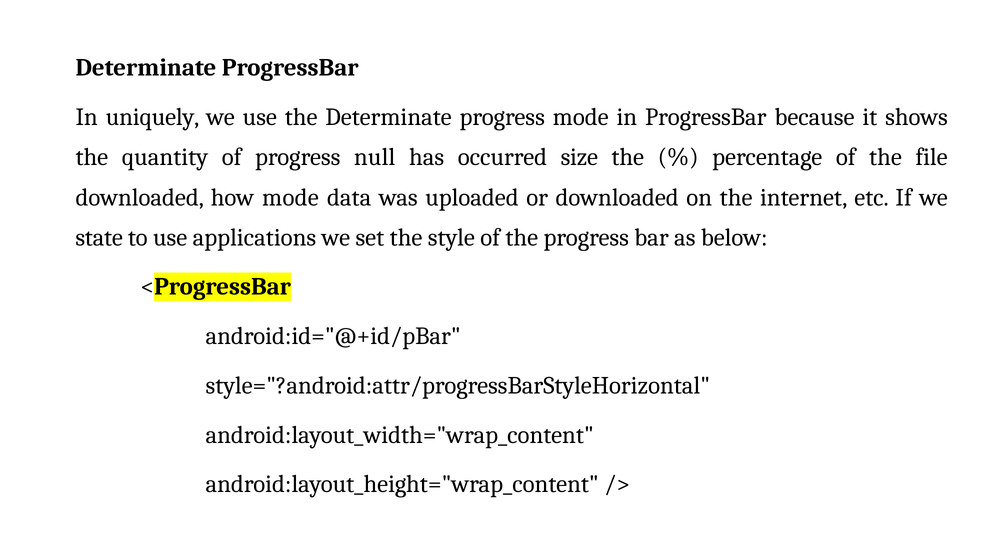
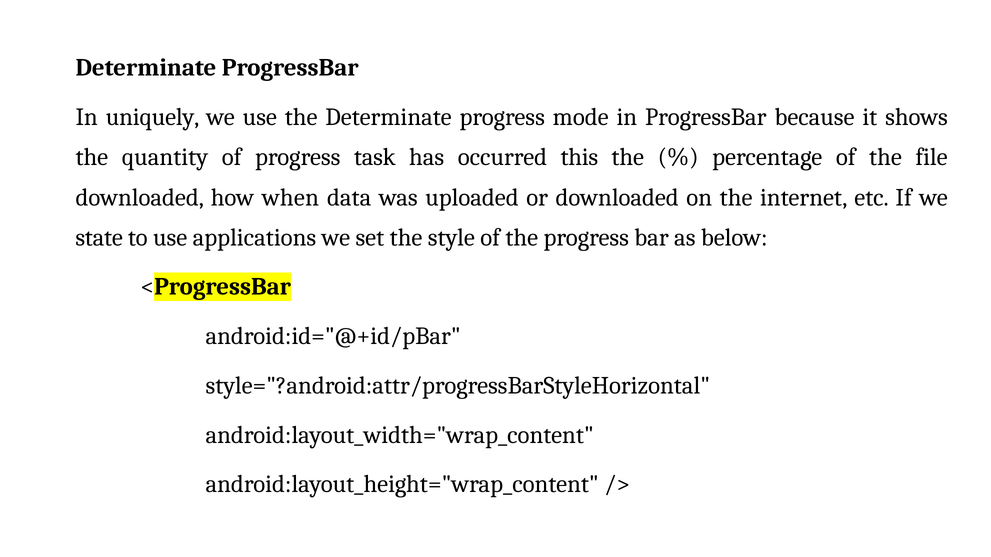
null: null -> task (375, 157)
size: size -> this (579, 157)
how mode: mode -> when (290, 198)
